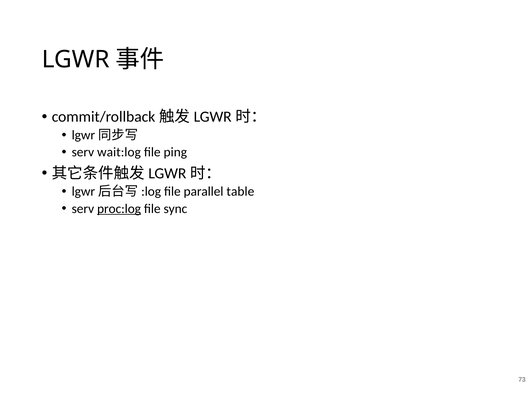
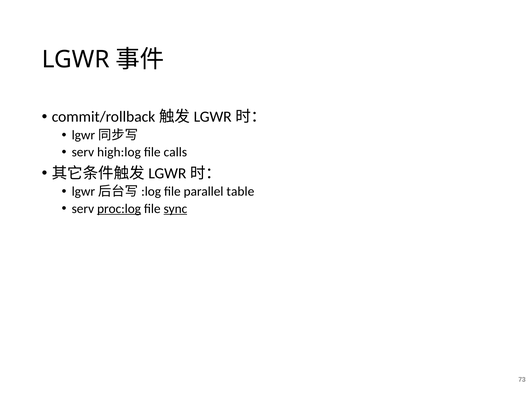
wait:log: wait:log -> high:log (119, 152)
ping: ping -> calls (175, 152)
sync underline: none -> present (175, 209)
